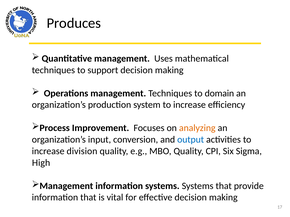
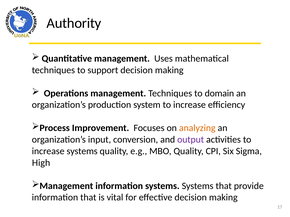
Produces: Produces -> Authority (74, 23)
output colour: blue -> purple (191, 140)
increase division: division -> systems (82, 151)
